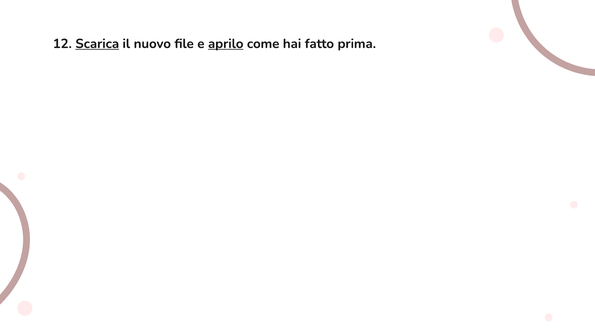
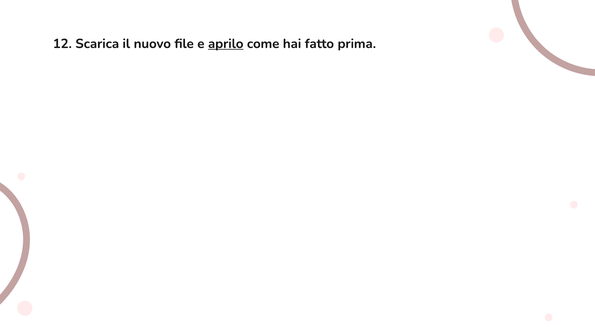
Scarica underline: present -> none (97, 44)
